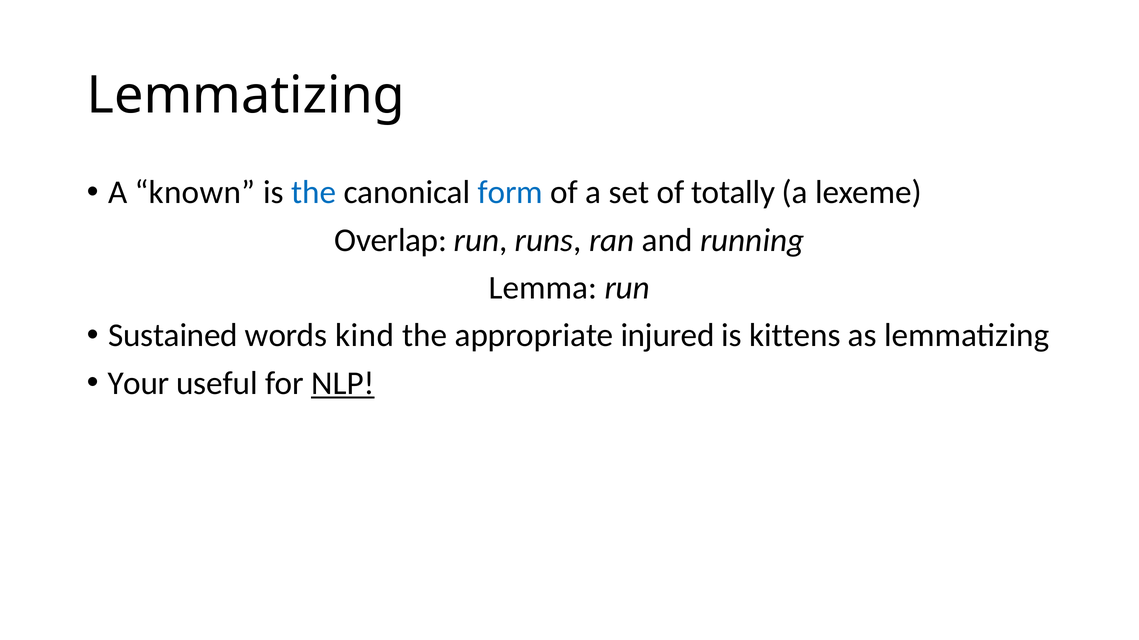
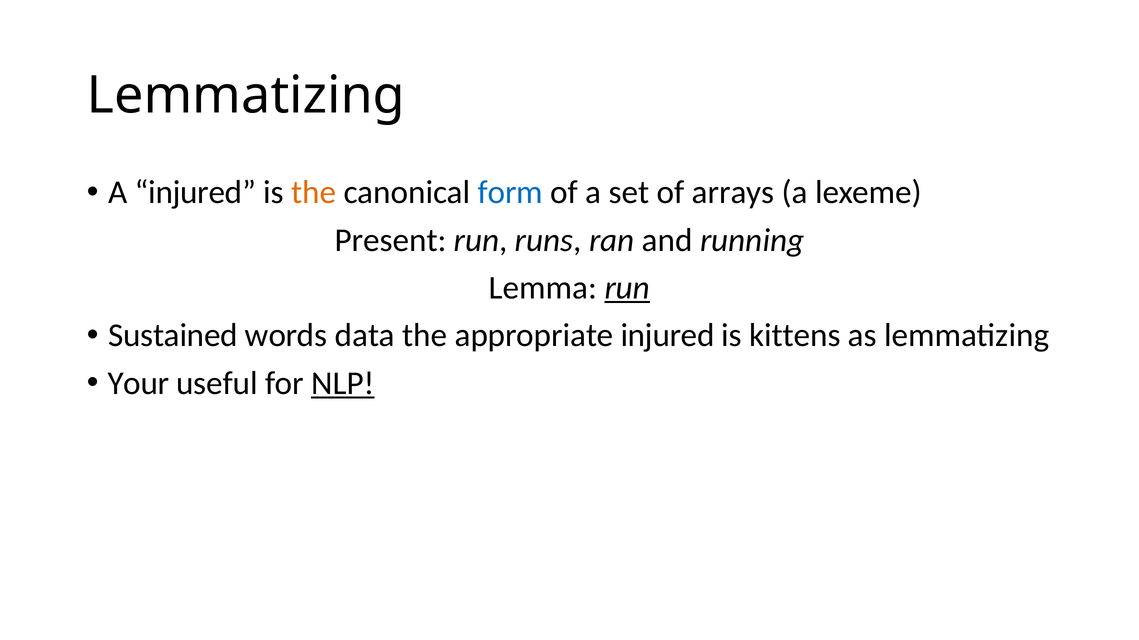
A known: known -> injured (195, 193)
the colour: blue -> orange (314, 193)
totally: totally -> arrays (733, 193)
Overlap: Overlap -> Present (391, 240)
run underline: none -> present (627, 288)
kind: kind -> data (365, 336)
